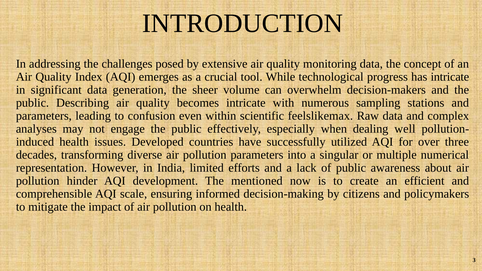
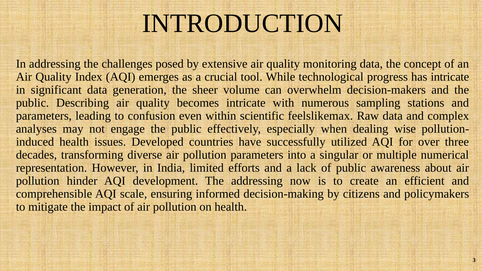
well: well -> wise (405, 129)
The mentioned: mentioned -> addressing (257, 181)
